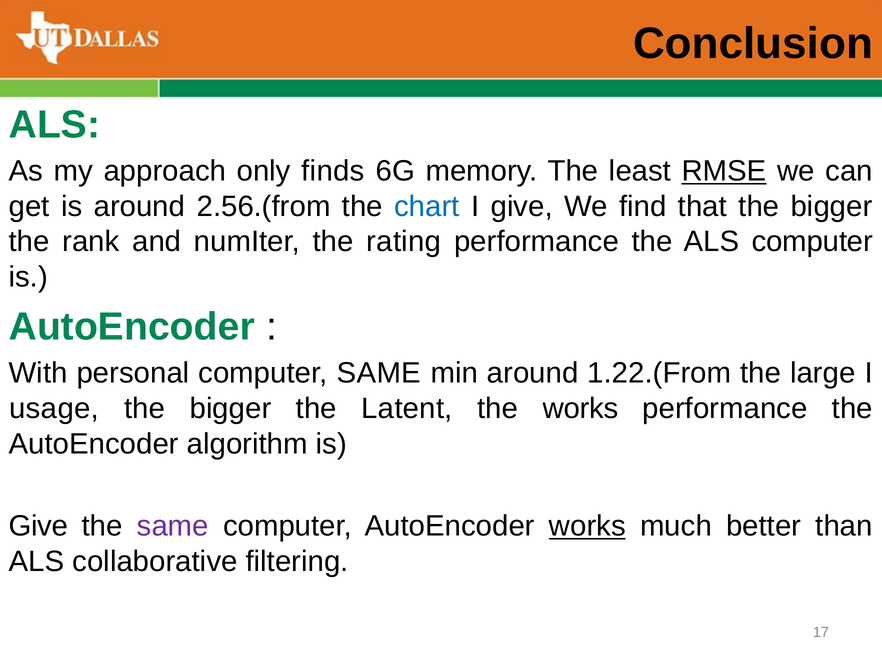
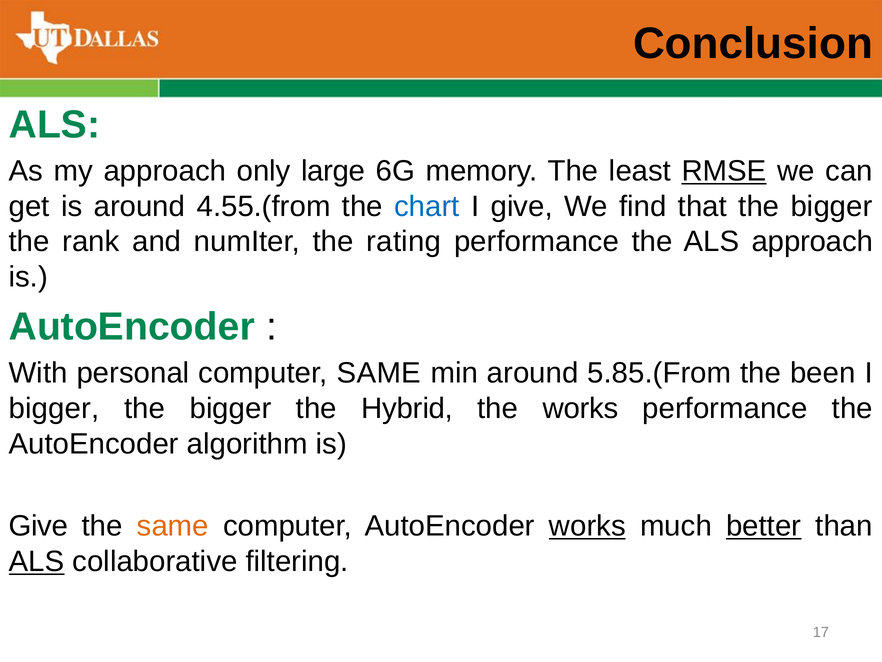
finds: finds -> large (333, 171)
2.56.(from: 2.56.(from -> 4.55.(from (264, 206)
ALS computer: computer -> approach (812, 242)
1.22.(From: 1.22.(From -> 5.85.(From (659, 373)
large: large -> been (823, 373)
usage: usage -> bigger (54, 408)
Latent: Latent -> Hybrid (407, 408)
same colour: purple -> orange (173, 526)
better underline: none -> present (764, 526)
ALS underline: none -> present (37, 561)
